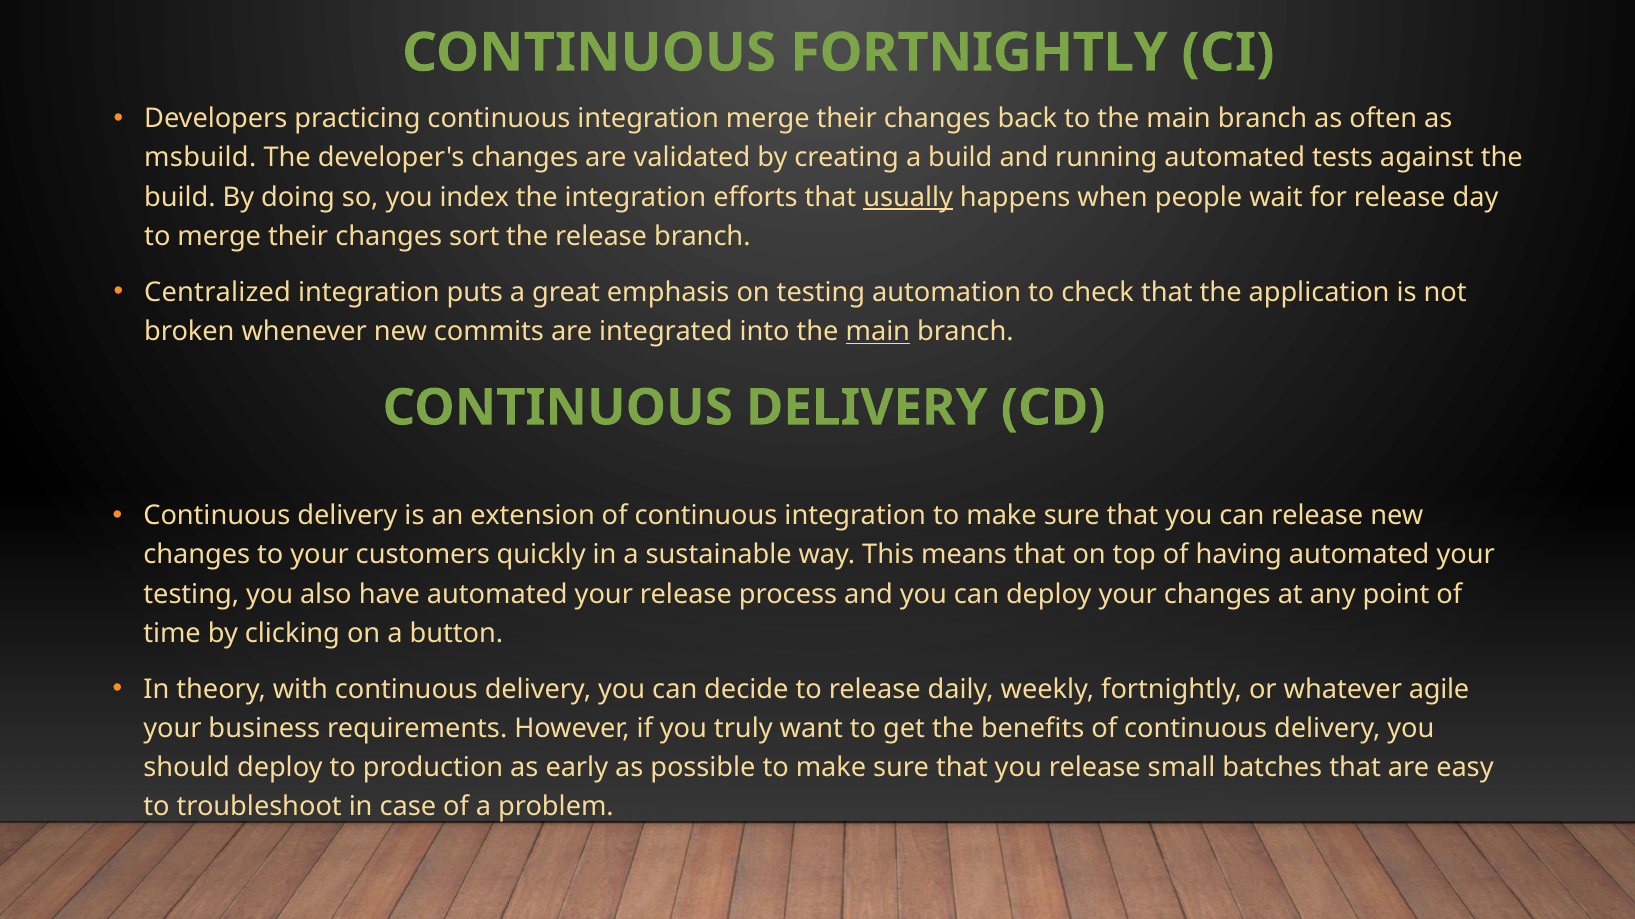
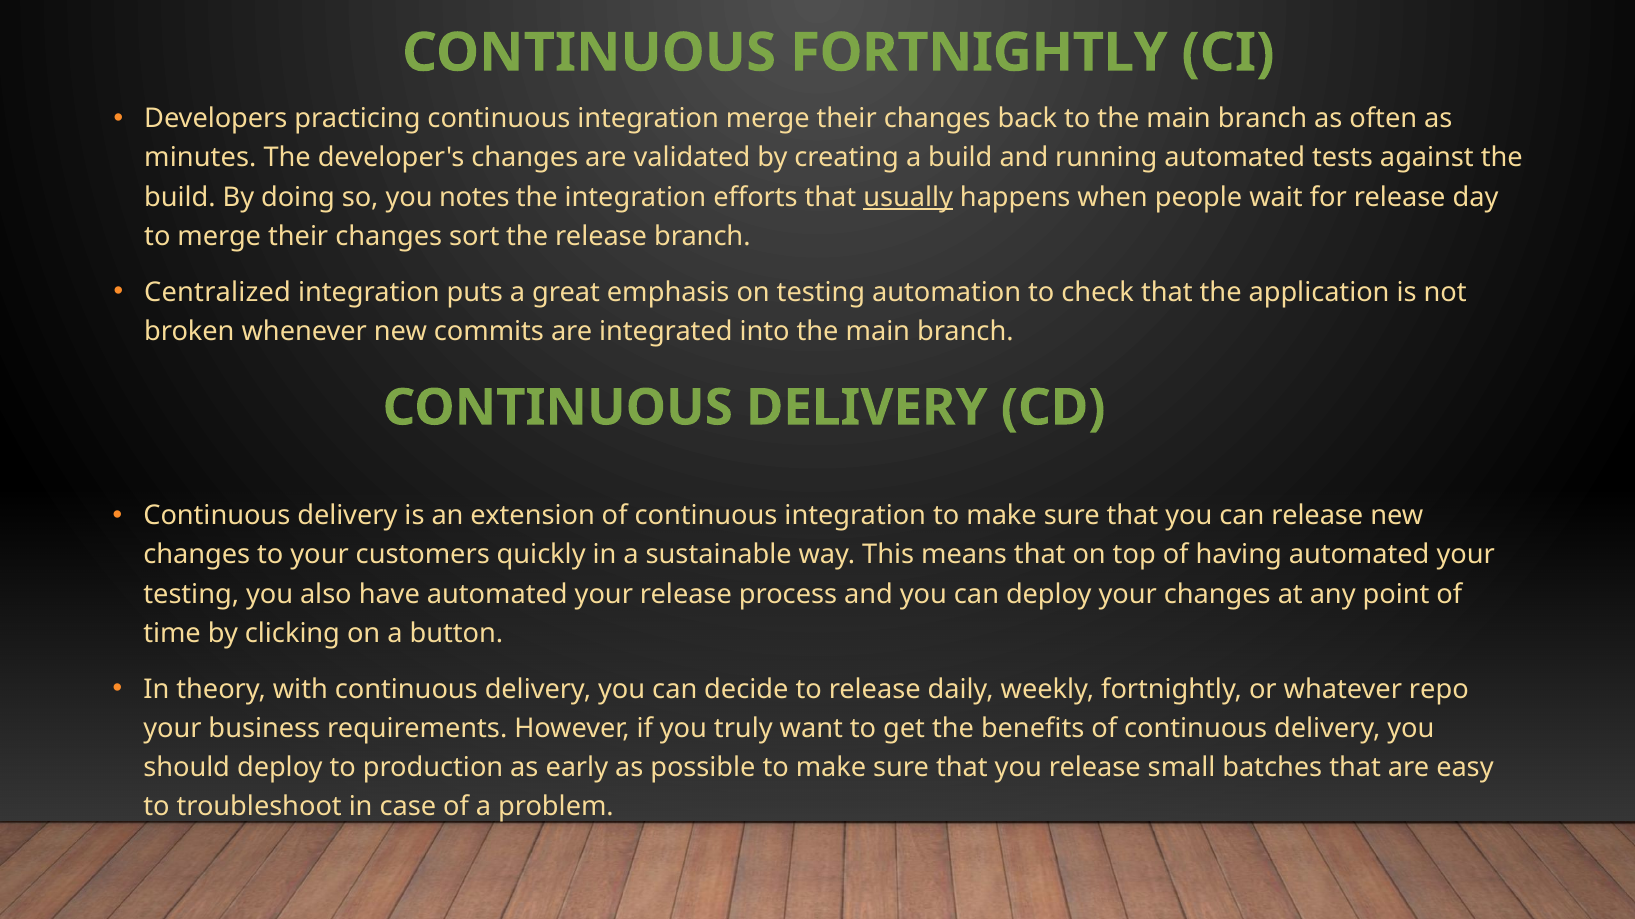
msbuild: msbuild -> minutes (200, 158)
index: index -> notes (474, 197)
main underline: present -> none (878, 332)
agile: agile -> repo (1439, 690)
